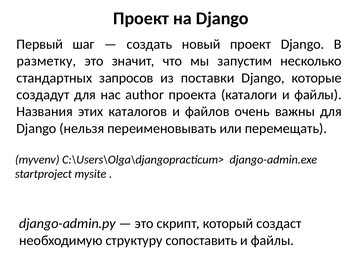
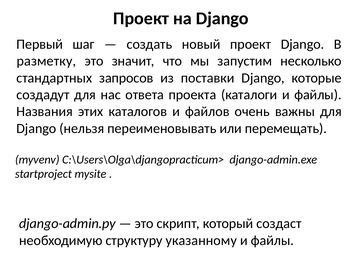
author: author -> ответа (145, 95)
сопоставить: сопоставить -> указанному (201, 240)
